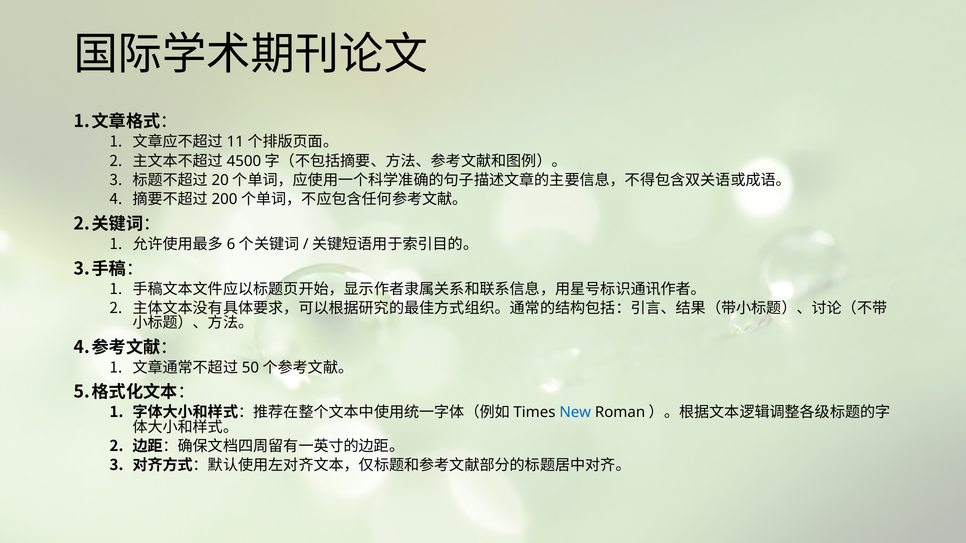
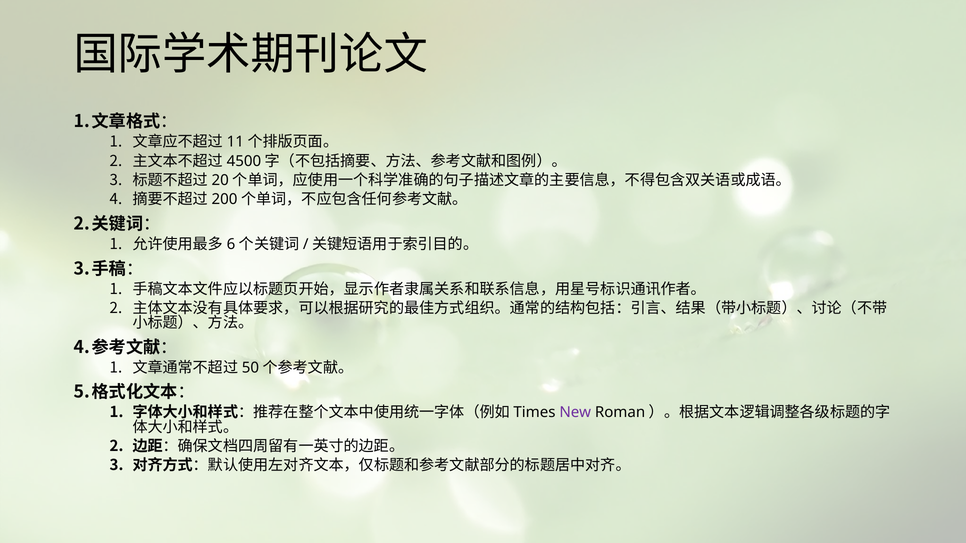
New colour: blue -> purple (575, 413)
